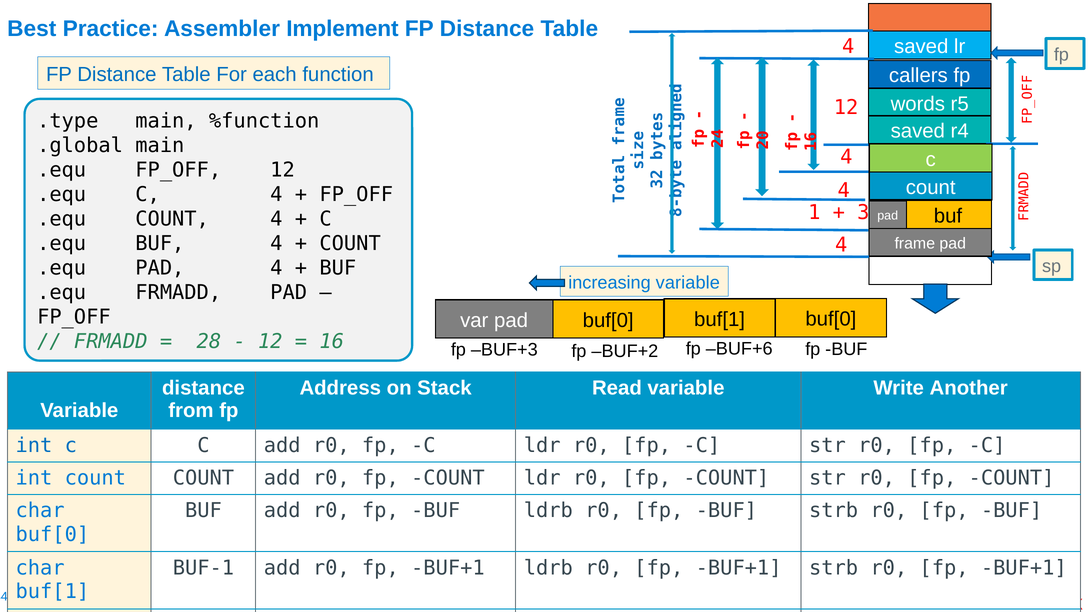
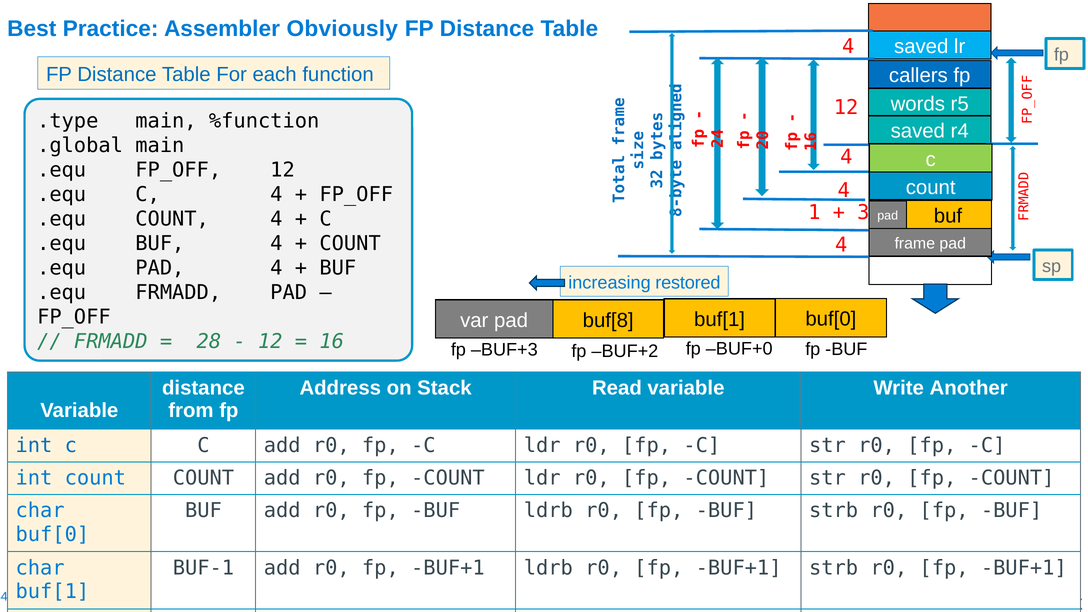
Implement: Implement -> Obviously (342, 29)
increasing variable: variable -> restored (688, 283)
buf[0: buf[0 -> buf[8 (608, 320)
BUF+6: BUF+6 -> BUF+0 (739, 349)
